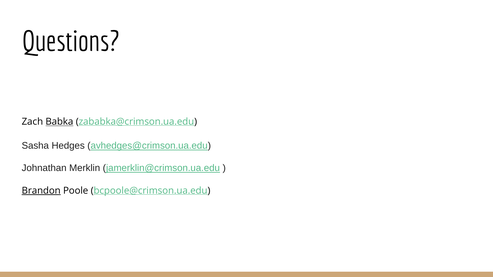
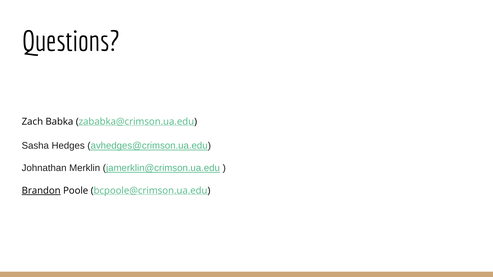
Babka underline: present -> none (59, 122)
